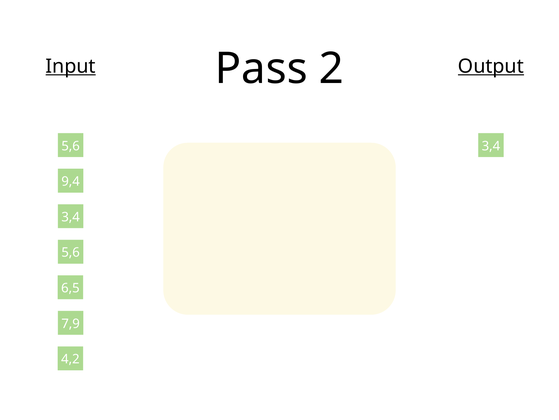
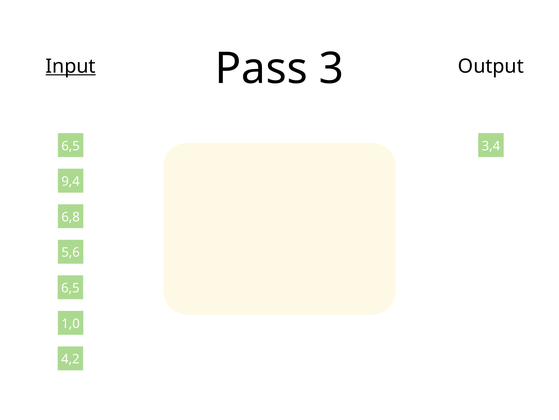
2: 2 -> 3 (331, 69)
Output underline: present -> none (491, 66)
5,6: 5,6 -> 6,5 (71, 146)
3,4: 3,4 -> 6,8 (71, 217)
7,9: 7,9 -> 1,0 (71, 323)
